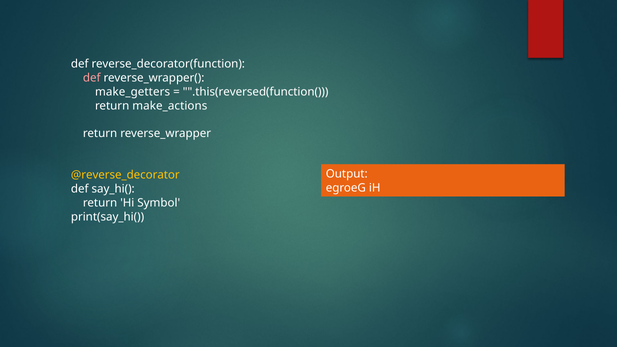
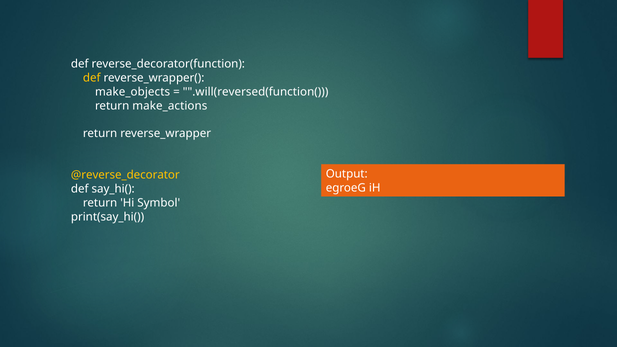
def colour: pink -> yellow (92, 78)
make_getters: make_getters -> make_objects (133, 92)
.this(reversed(function(: .this(reversed(function( -> .will(reversed(function( (256, 92)
